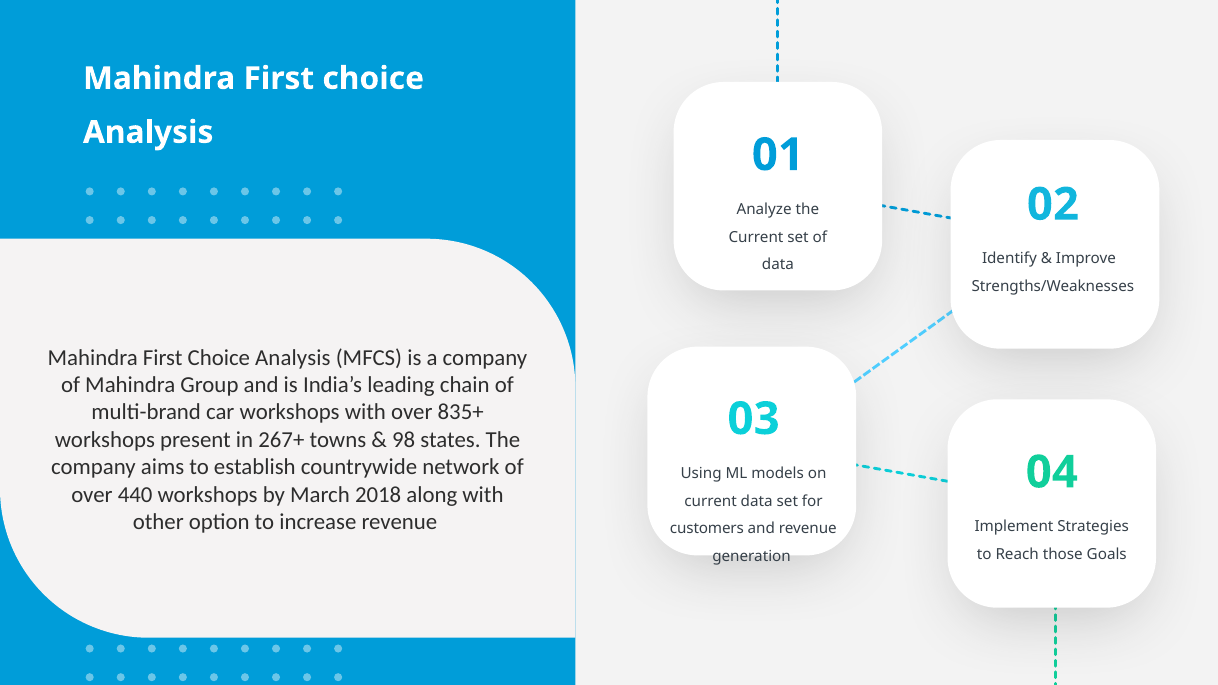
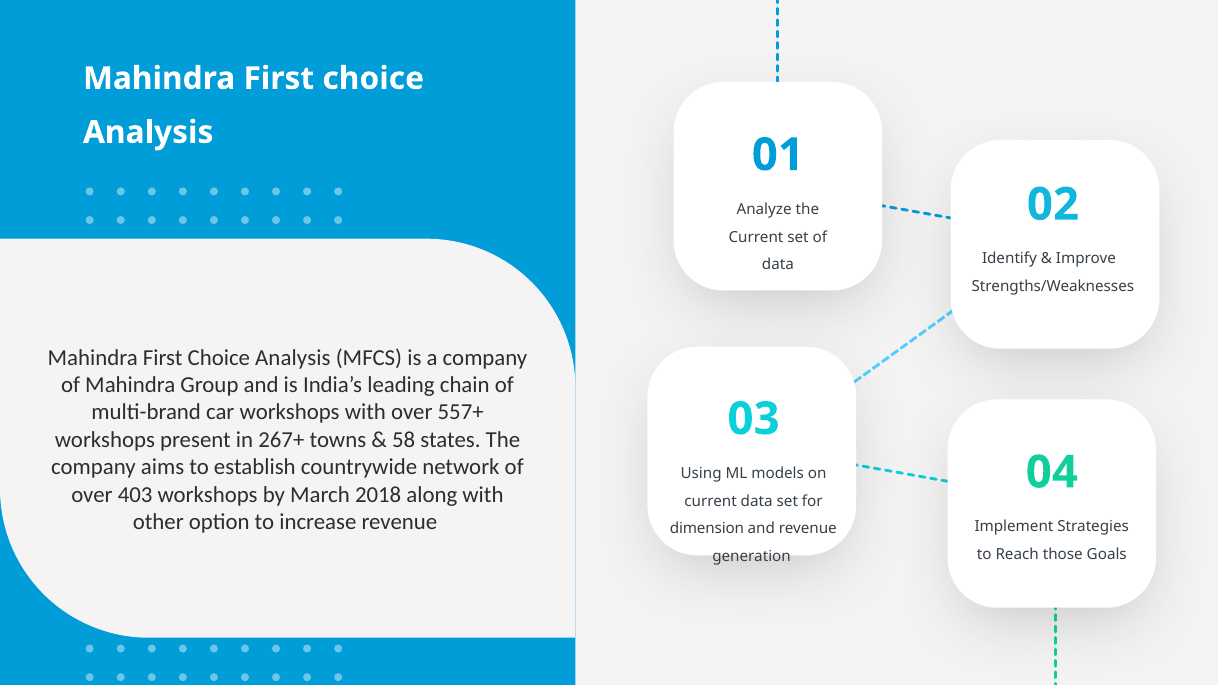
835+: 835+ -> 557+ (461, 413)
98: 98 -> 58 (404, 440)
440: 440 -> 403 (135, 495)
customers: customers -> dimension (707, 529)
